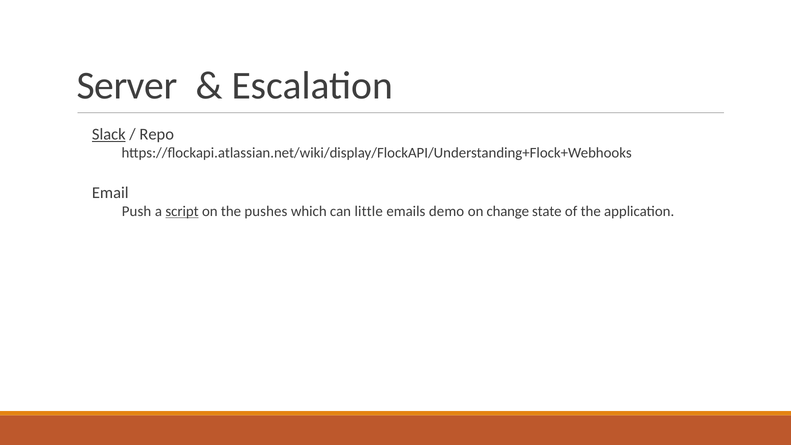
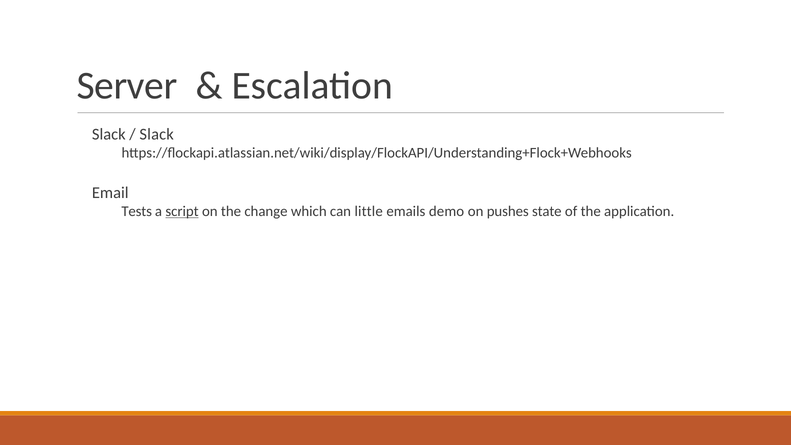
Slack underline: present -> none (109, 134)
Repo: Repo -> Slack (157, 134)
Push: Push -> Tests (137, 211)
pushes: pushes -> change (266, 211)
change: change -> pushes (508, 211)
